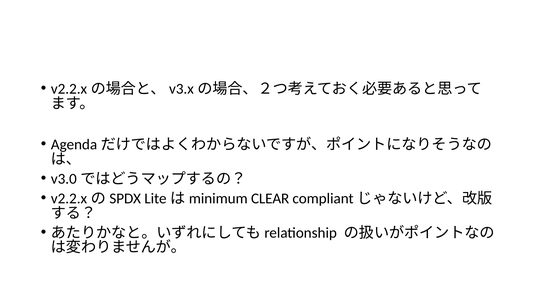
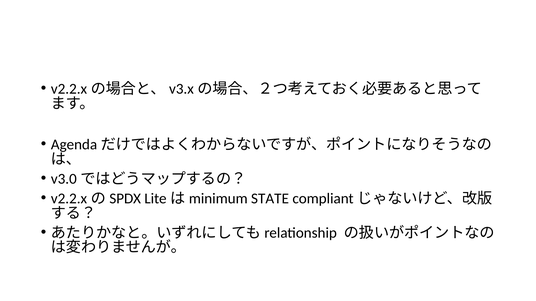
CLEAR: CLEAR -> STATE (270, 199)
